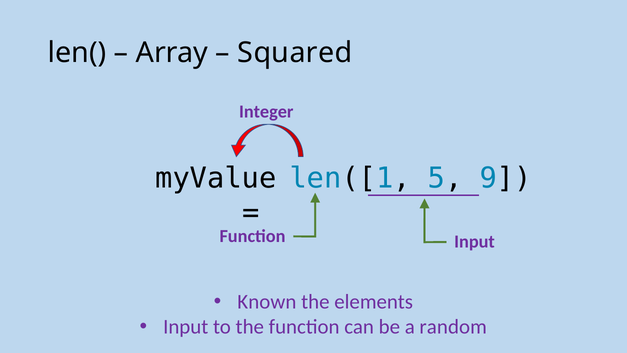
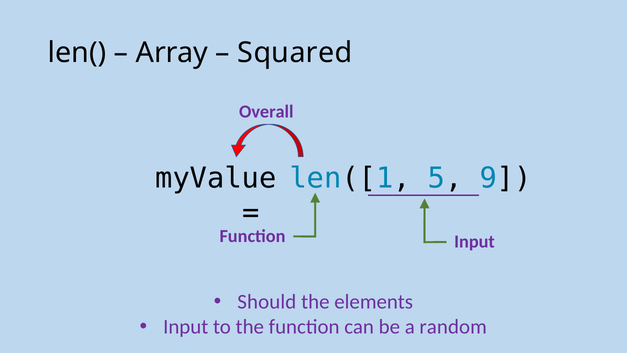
Integer: Integer -> Overall (266, 112)
Known: Known -> Should (267, 301)
